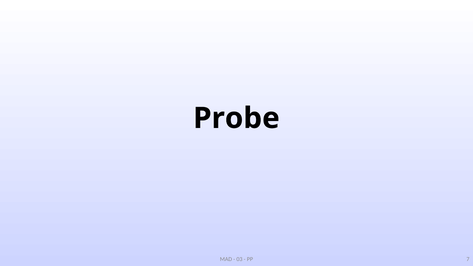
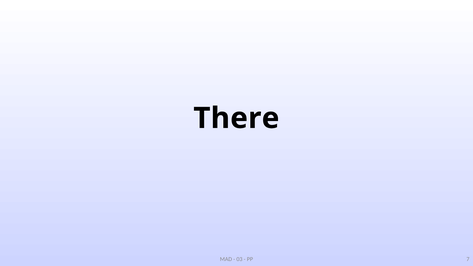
Probe: Probe -> There (236, 118)
